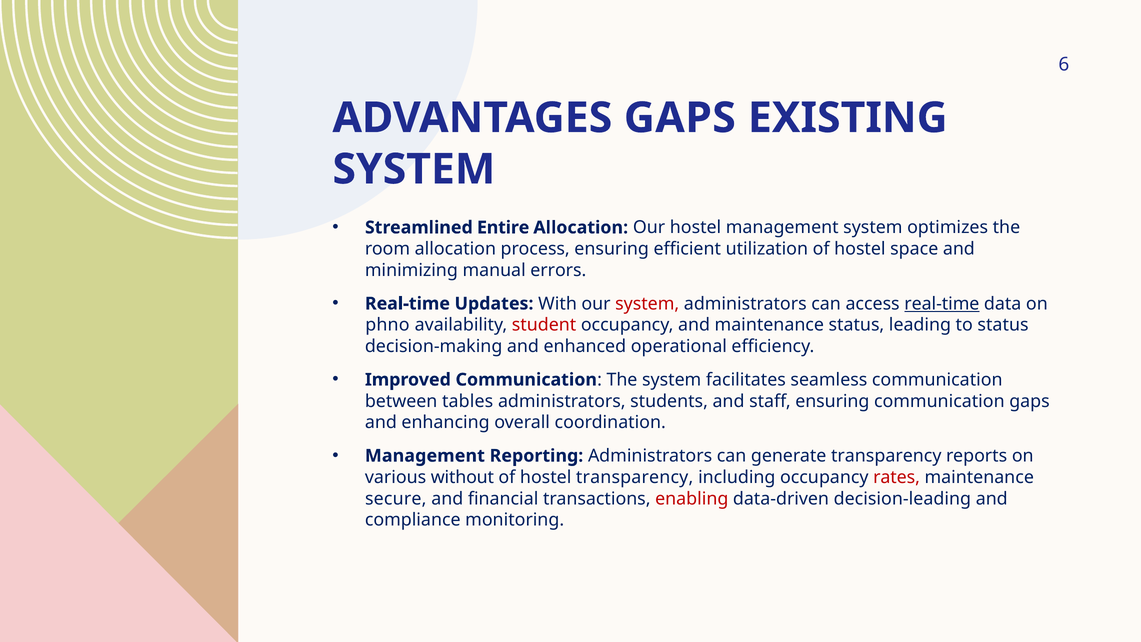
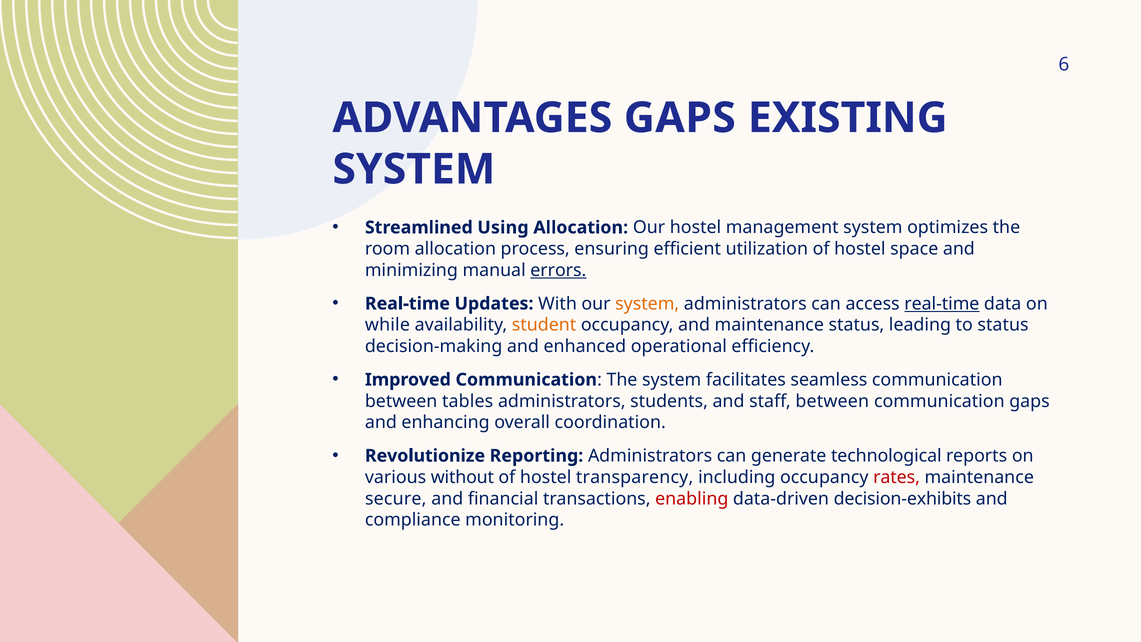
Entire: Entire -> Using (503, 227)
errors underline: none -> present (558, 270)
system colour: red -> orange (647, 304)
phno: phno -> while (387, 325)
student colour: red -> orange (544, 325)
staff ensuring: ensuring -> between (832, 401)
Management: Management -> Revolutionize (425, 456)
generate transparency: transparency -> technological (886, 456)
decision-leading: decision-leading -> decision-exhibits (902, 498)
